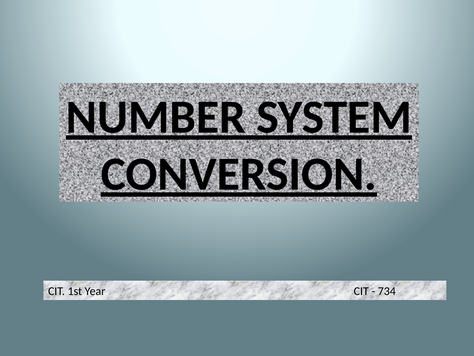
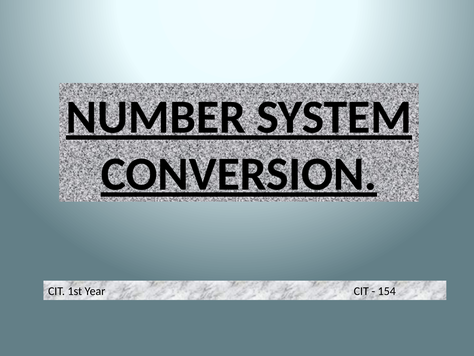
734: 734 -> 154 (387, 291)
